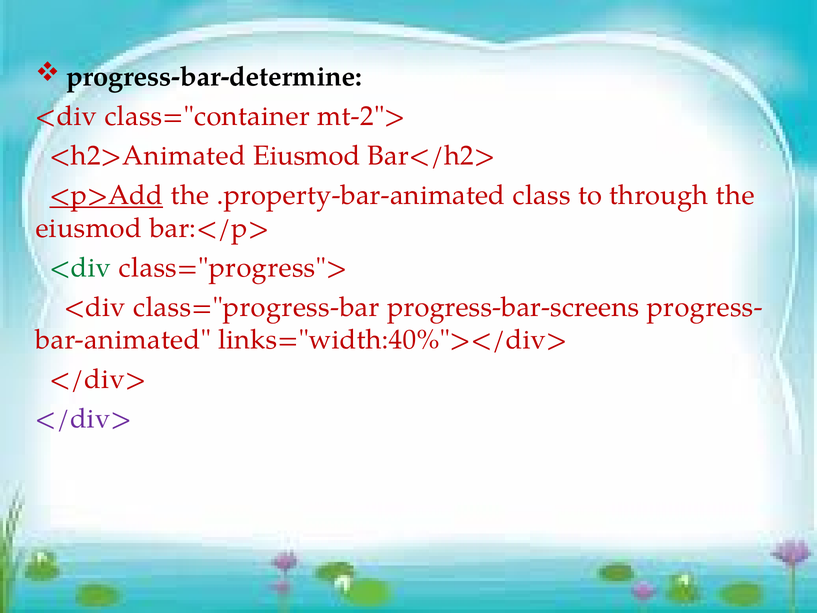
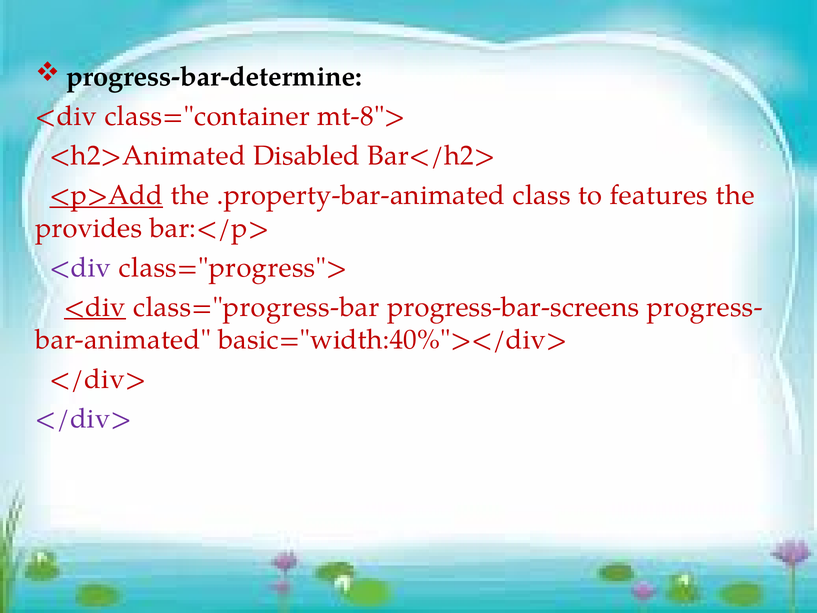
mt-2">: mt-2"> -> mt-8"> (361, 116)
<h2>Animated Eiusmod: Eiusmod -> Disabled (307, 156)
through: through -> features (659, 195)
eiusmod: eiusmod -> provides (89, 228)
<div colour: green -> purple (80, 267)
<div underline: none -> present (95, 307)
links="width:40%"></div>: links="width:40%"></div> -> basic="width:40%"></div> (393, 340)
